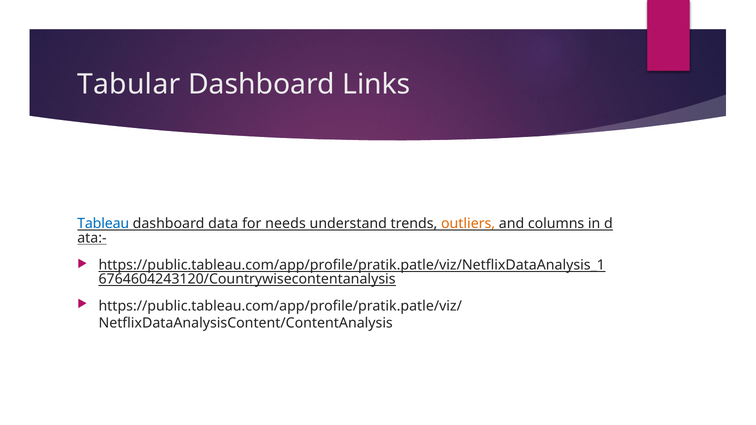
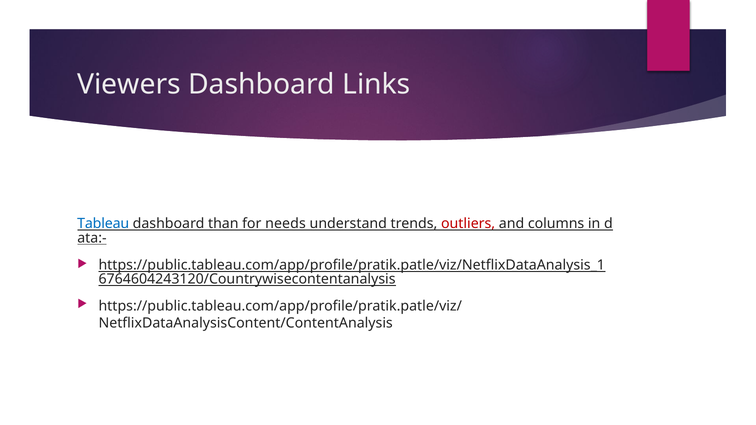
Tabular: Tabular -> Viewers (129, 84)
data: data -> than (223, 224)
outliers colour: orange -> red (468, 224)
